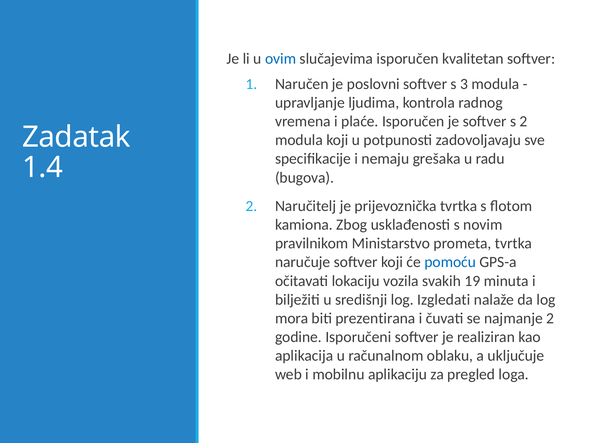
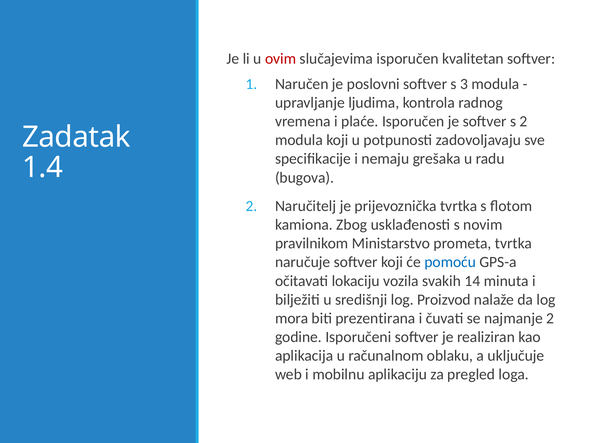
ovim colour: blue -> red (281, 58)
19: 19 -> 14 (472, 281)
Izgledati: Izgledati -> Proizvod (444, 299)
